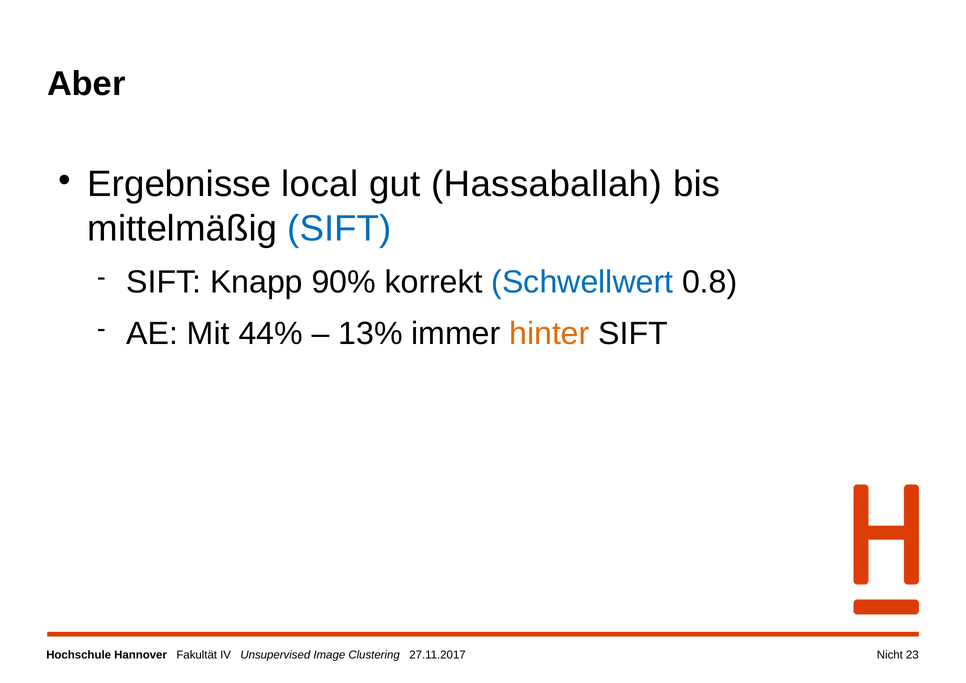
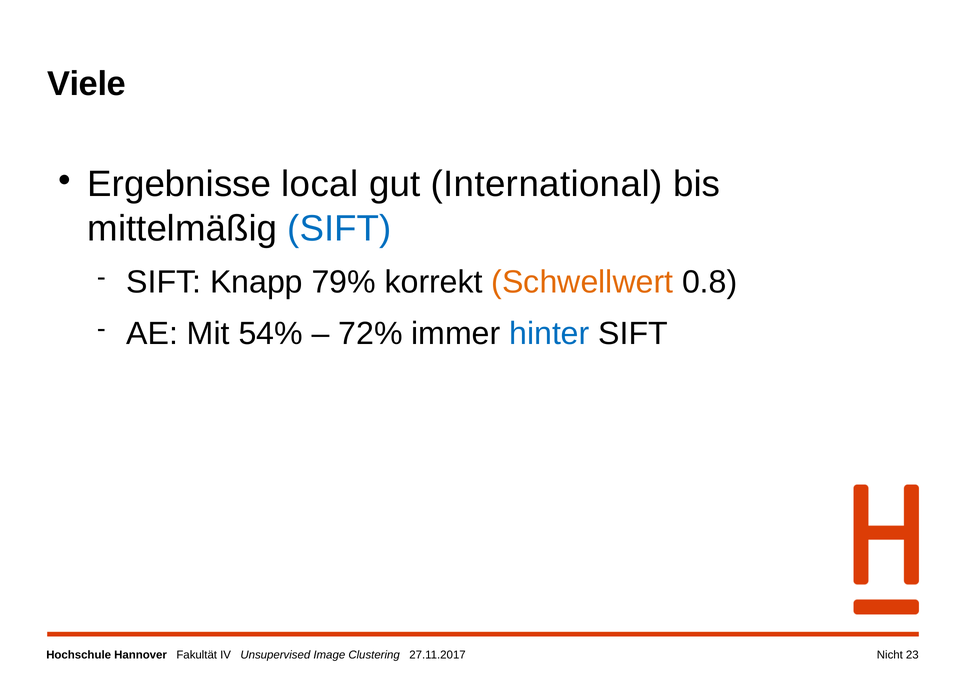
Aber: Aber -> Viele (86, 84)
Hassaballah: Hassaballah -> International (547, 184)
90%: 90% -> 79% (344, 282)
Schwellwert colour: blue -> orange (582, 282)
44%: 44% -> 54% (271, 334)
13%: 13% -> 72% (370, 334)
hinter colour: orange -> blue (549, 334)
